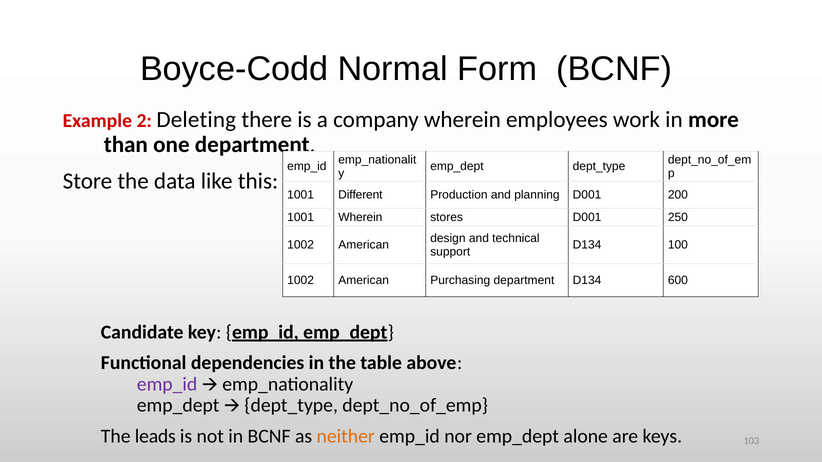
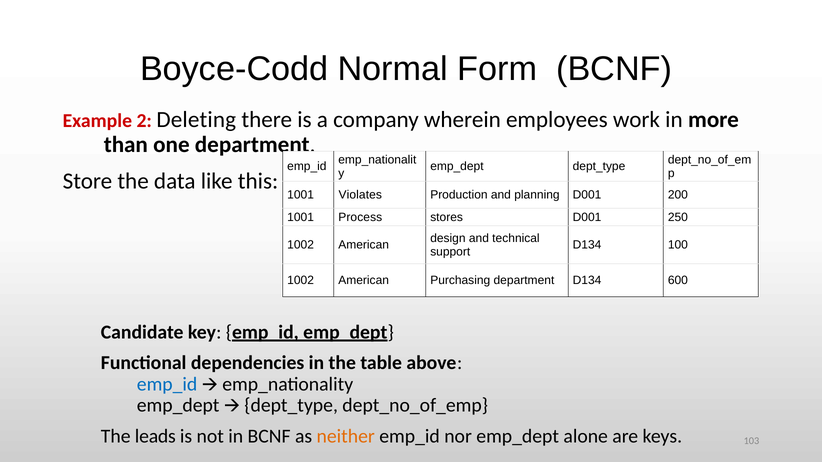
Different: Different -> Violates (360, 195)
1001 Wherein: Wherein -> Process (360, 218)
emp_id colour: purple -> blue (167, 384)
